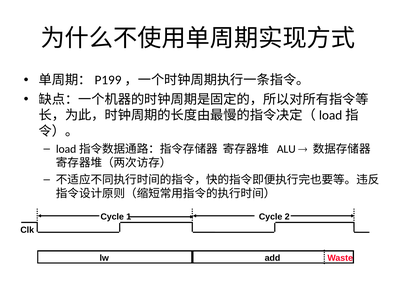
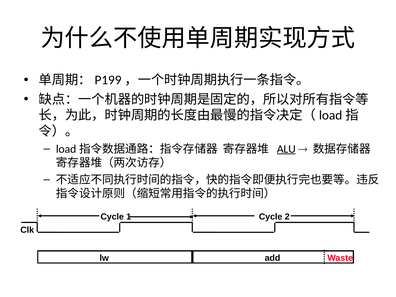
ALU underline: none -> present (286, 149)
